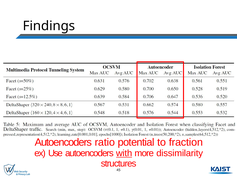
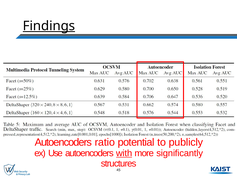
Findings underline: none -> present (49, 26)
fraction: fraction -> publicly (186, 142)
dissimilarity: dissimilarity -> significantly (180, 153)
